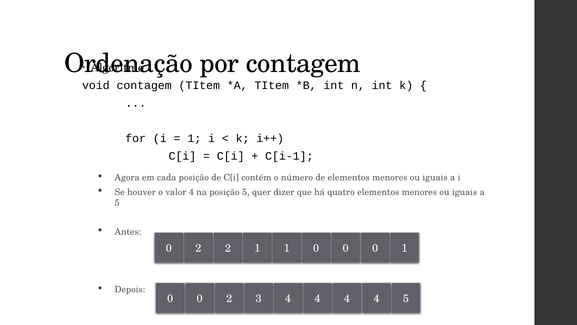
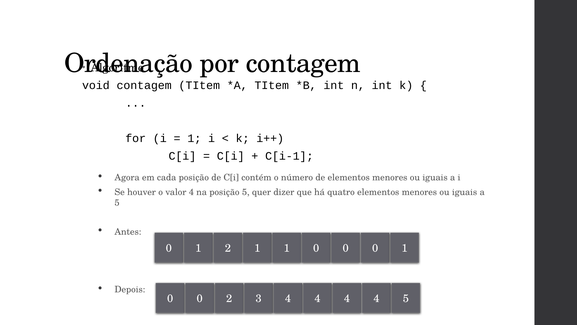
2: 2 -> 1 (198, 248)
